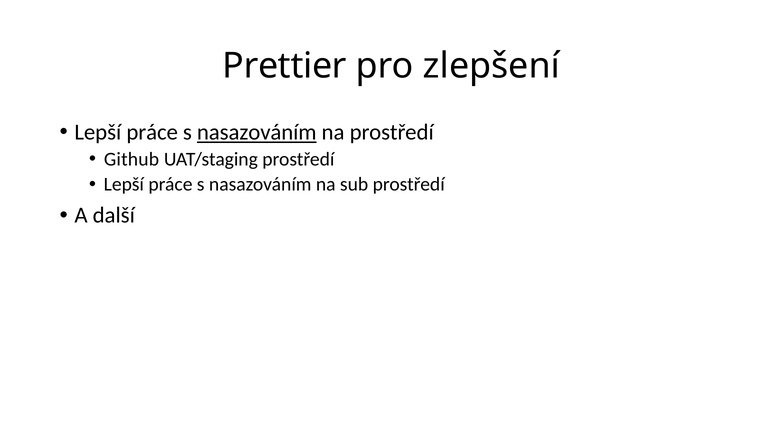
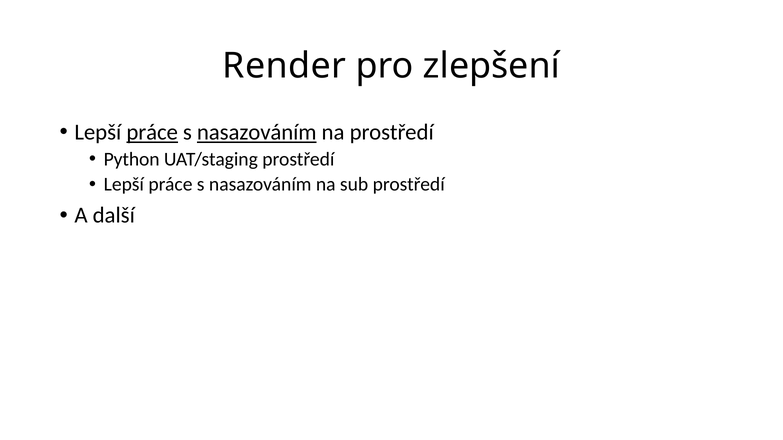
Prettier: Prettier -> Render (284, 66)
práce underline: none -> present (152, 132)
Github: Github -> Python (132, 159)
